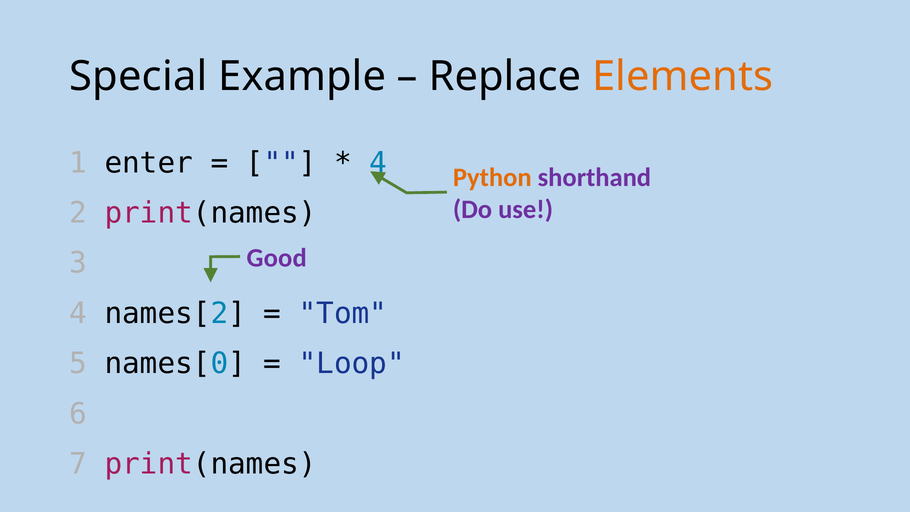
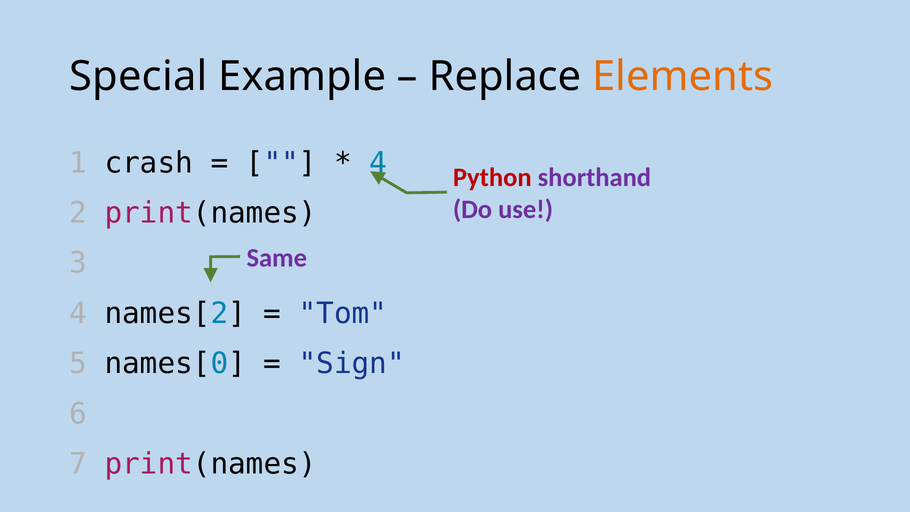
enter: enter -> crash (149, 163)
Python colour: orange -> red (492, 177)
Good: Good -> Same (277, 258)
Loop: Loop -> Sign (352, 364)
